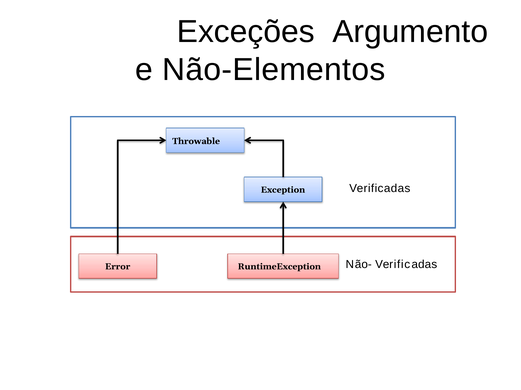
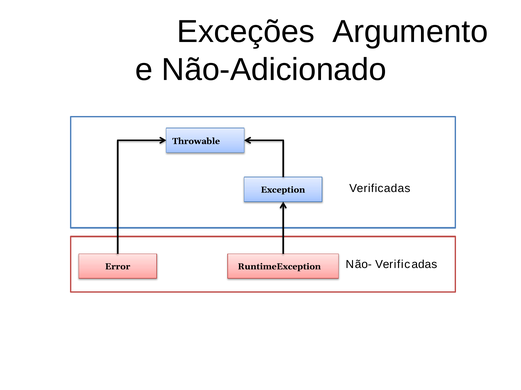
Não-Elementos: Não-Elementos -> Não-Adicionado (274, 70)
